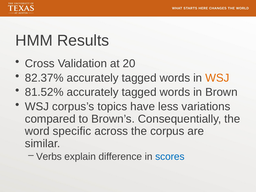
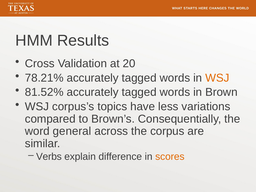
82.37%: 82.37% -> 78.21% (44, 78)
specific: specific -> general (72, 131)
scores colour: blue -> orange (170, 157)
